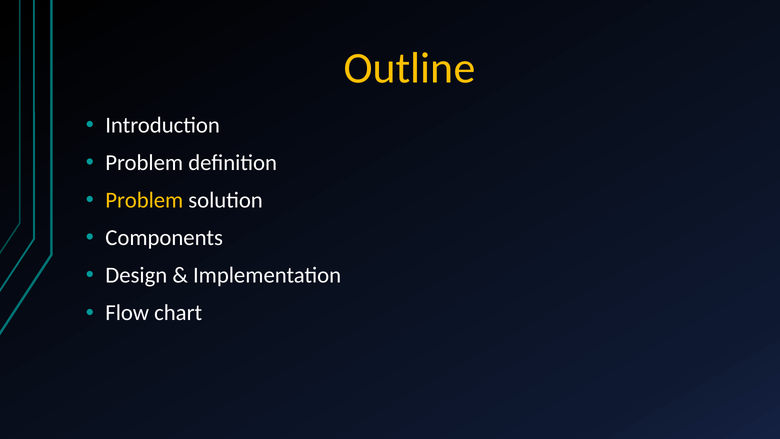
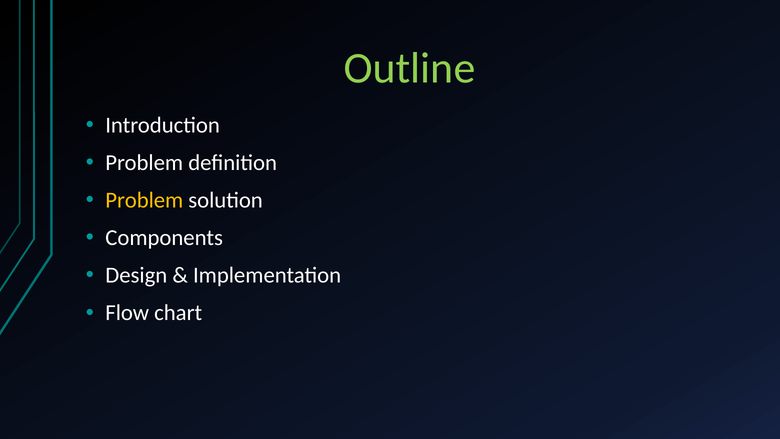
Outline colour: yellow -> light green (409, 68)
